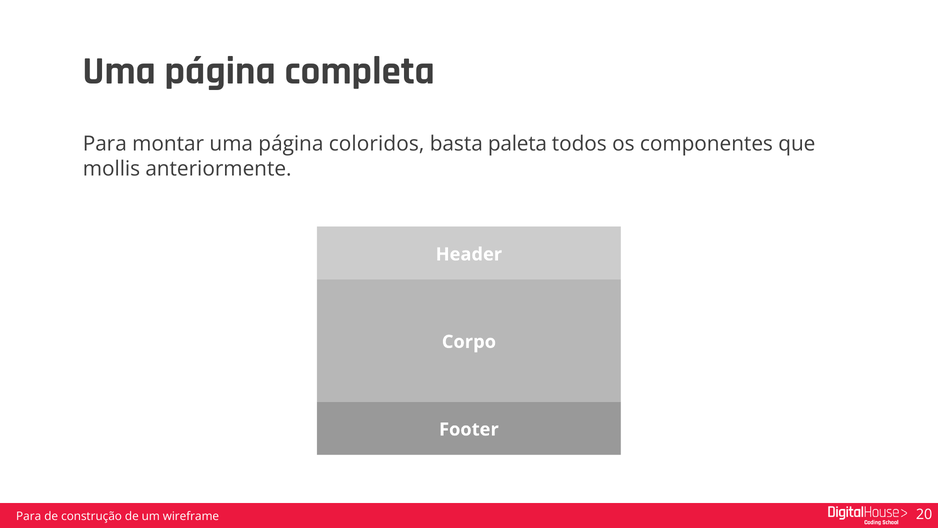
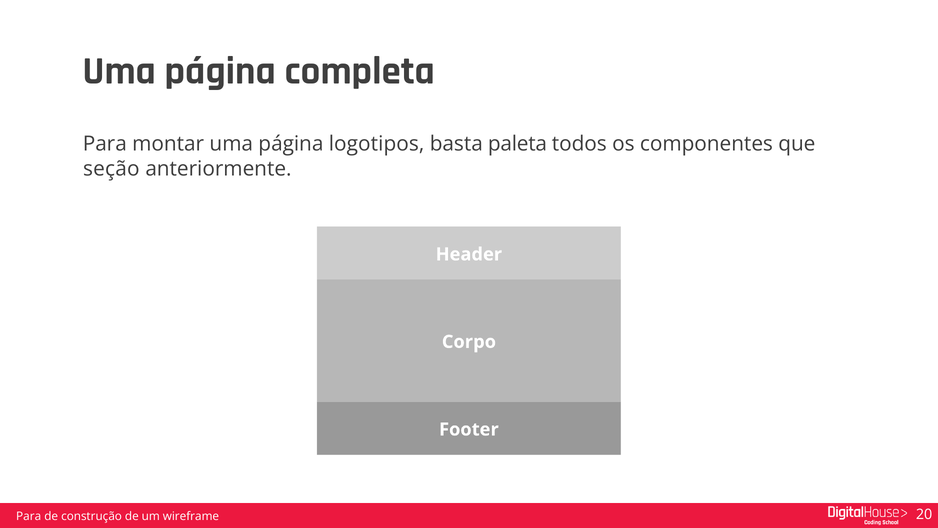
coloridos: coloridos -> logotipos (377, 144)
mollis: mollis -> seção (111, 169)
